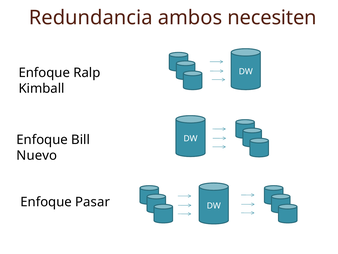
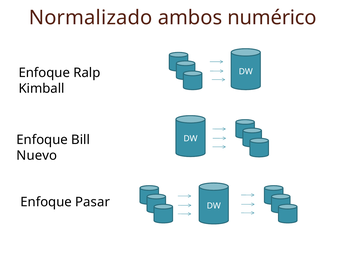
Redundancia: Redundancia -> Normalizado (91, 18)
necesiten: necesiten -> numérico (272, 18)
